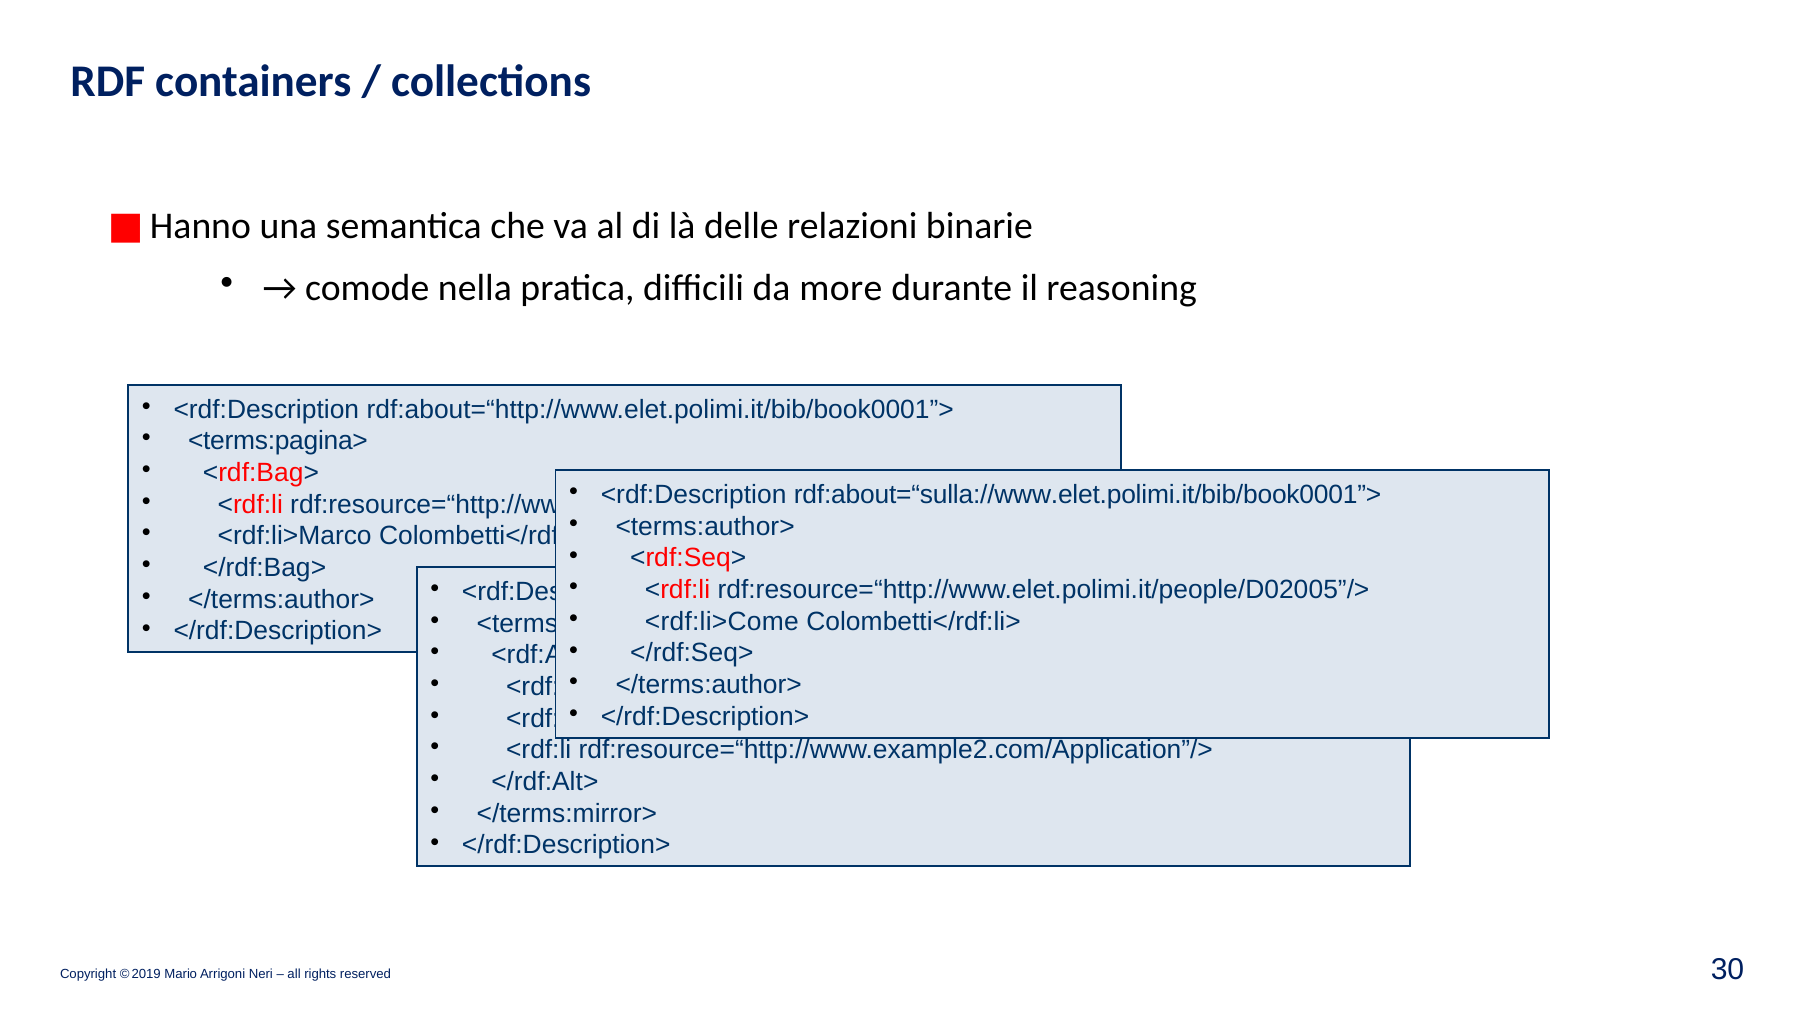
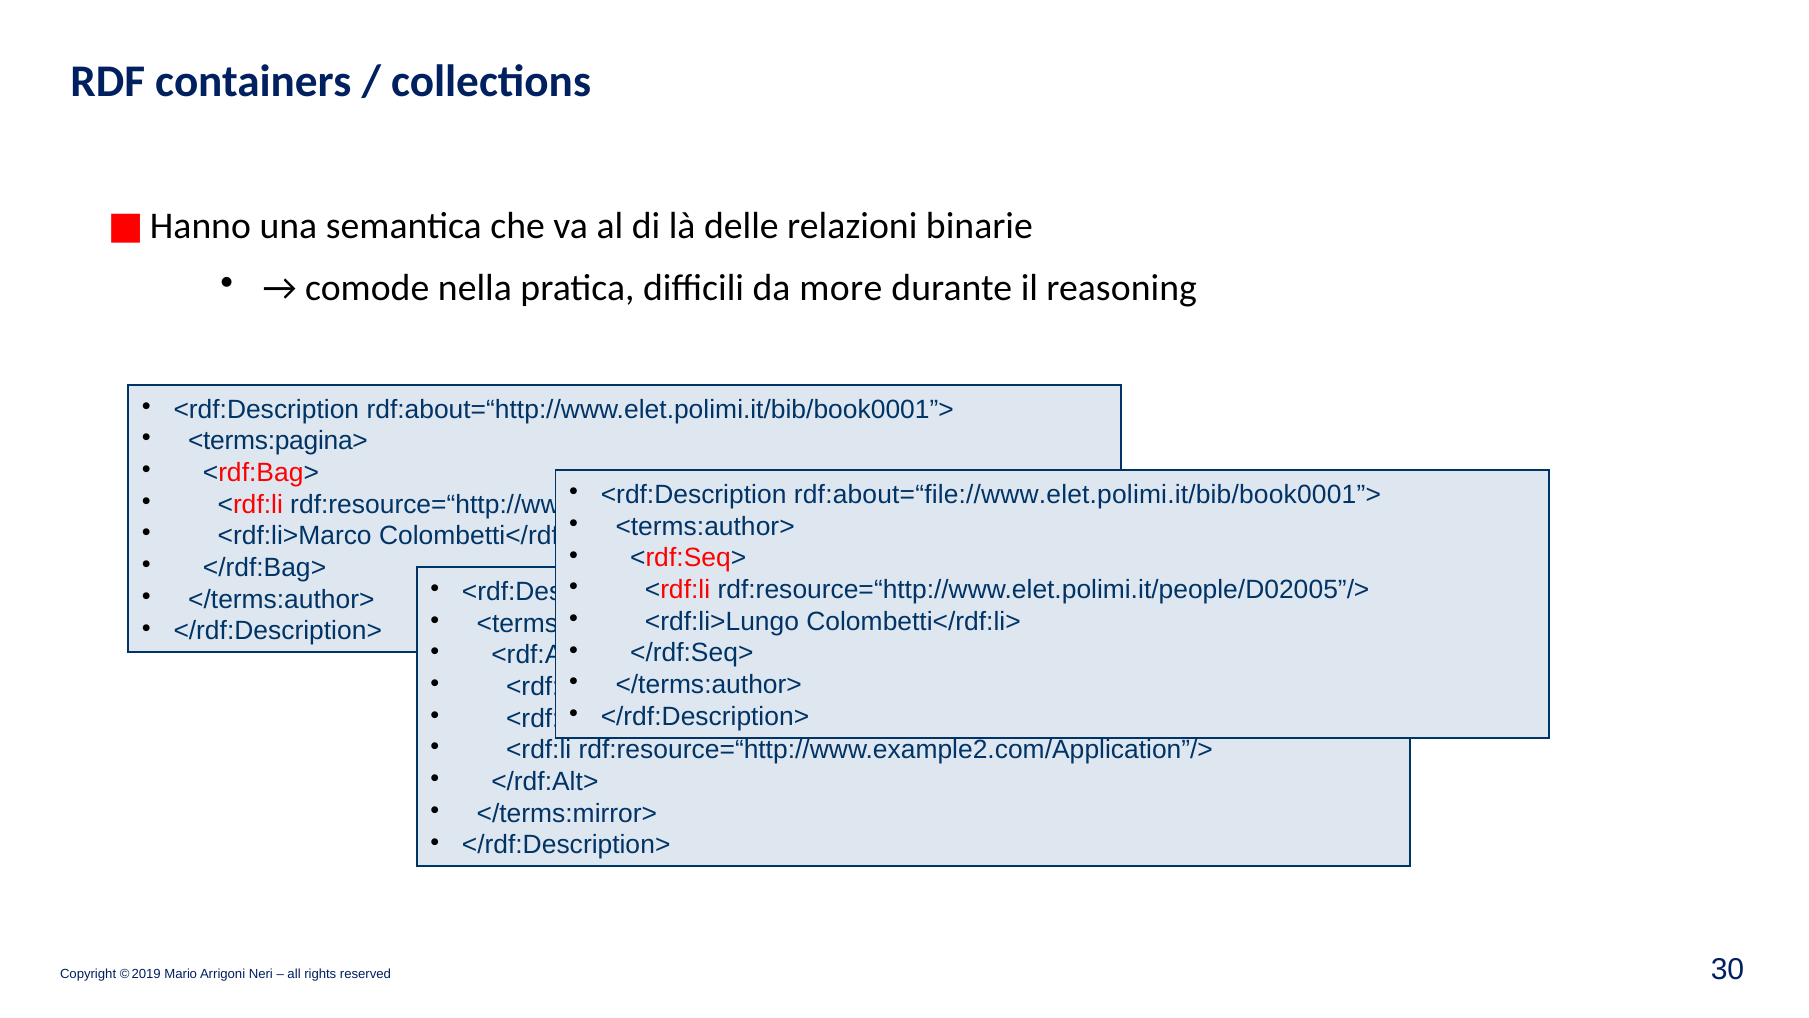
rdf:about=“sulla://www.elet.polimi.it/bib/book0001”>: rdf:about=“sulla://www.elet.polimi.it/bib/book0001”> -> rdf:about=“file://www.elet.polimi.it/bib/book0001”> (1087, 495)
<rdf:li>Come: <rdf:li>Come -> <rdf:li>Lungo (722, 621)
